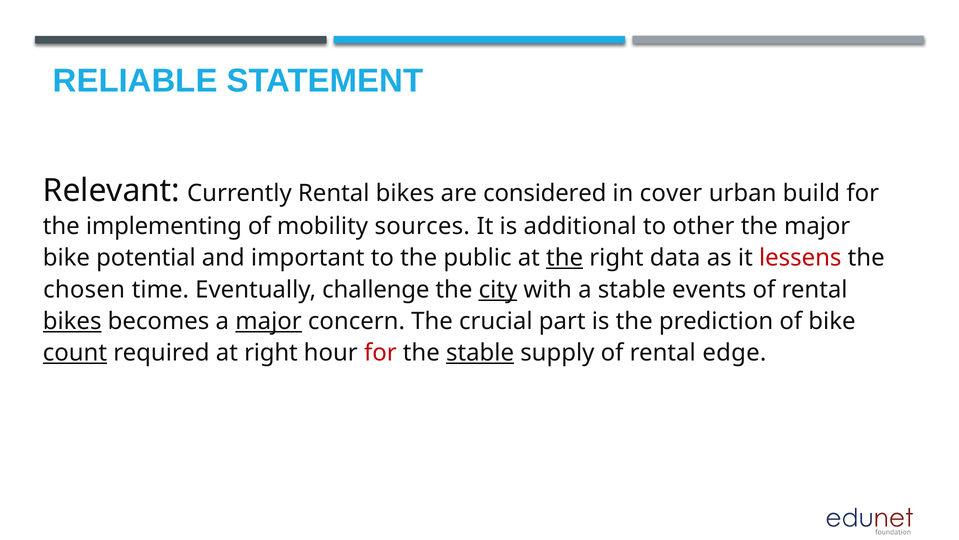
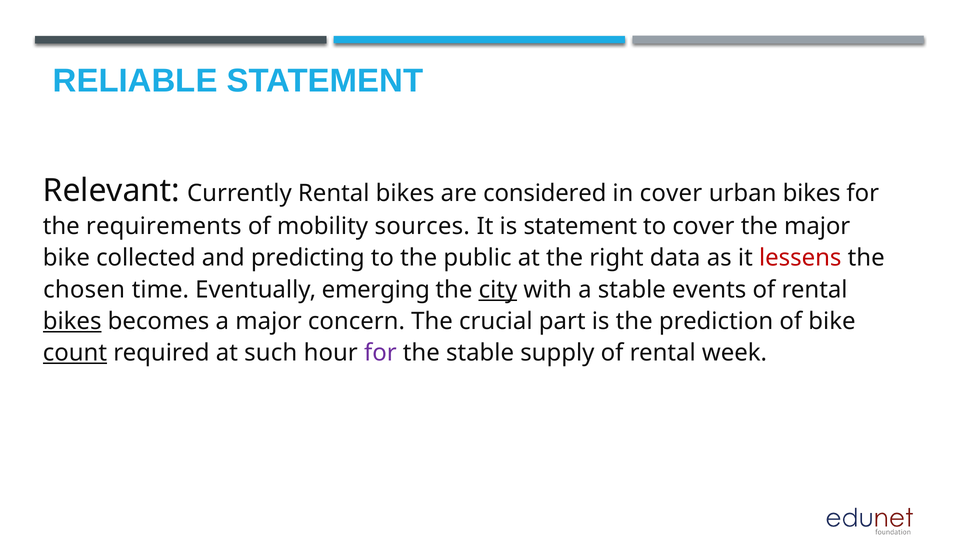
urban build: build -> bikes (812, 193)
implementing: implementing -> requirements (164, 226)
is additional: additional -> statement (580, 226)
to other: other -> cover (703, 226)
potential: potential -> collected (146, 258)
important: important -> predicting (308, 258)
the underline: present -> none (565, 258)
challenge: challenge -> emerging (376, 289)
major underline: present -> none (269, 321)
at right: right -> such (271, 353)
for colour: red -> purple (380, 353)
stable underline: present -> none (480, 353)
edge: edge -> week (734, 353)
